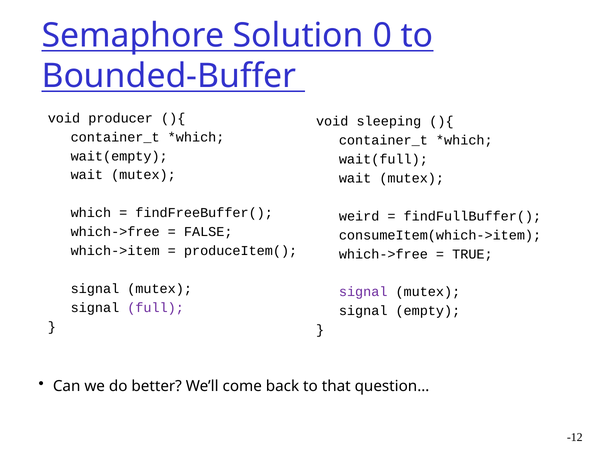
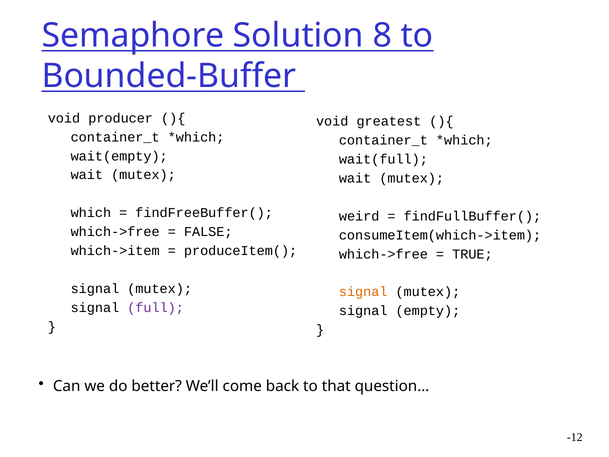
0: 0 -> 8 (382, 35)
sleeping: sleeping -> greatest (389, 121)
signal colour: purple -> orange (363, 292)
